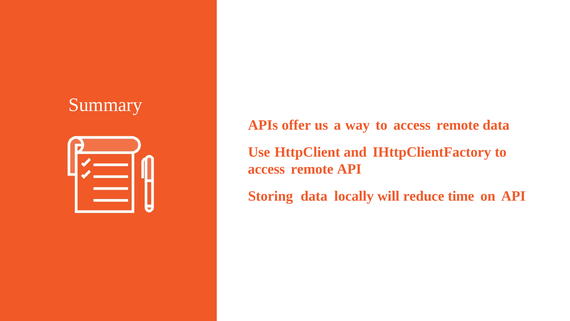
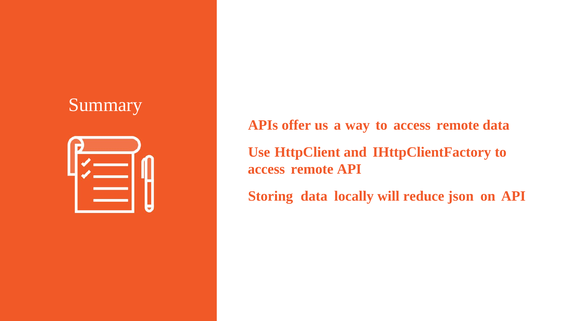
time: time -> json (461, 196)
